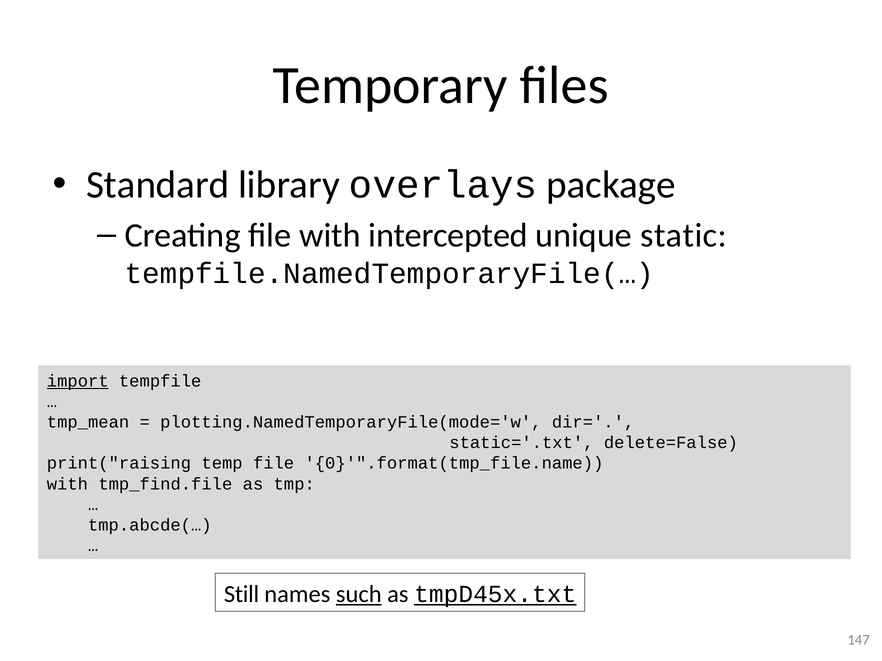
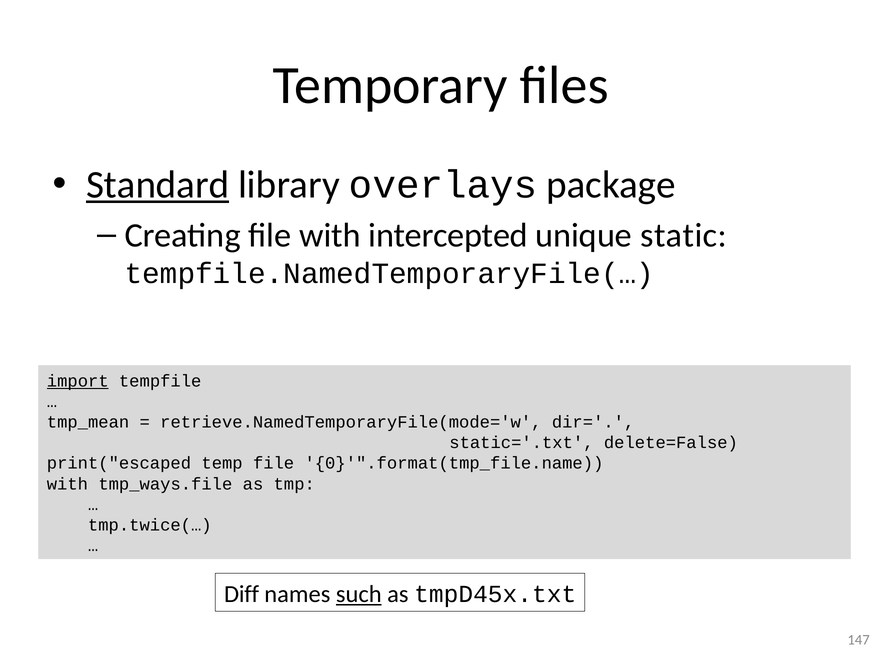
Standard underline: none -> present (158, 185)
plotting.NamedTemporaryFile(mode='w: plotting.NamedTemporaryFile(mode='w -> retrieve.NamedTemporaryFile(mode='w (351, 422)
print("raising: print("raising -> print("escaped (119, 464)
tmp_find.file: tmp_find.file -> tmp_ways.file (165, 484)
tmp.abcde(…: tmp.abcde(… -> tmp.twice(… (150, 525)
Still: Still -> Diff (242, 595)
tmpD45x.txt underline: present -> none (495, 595)
